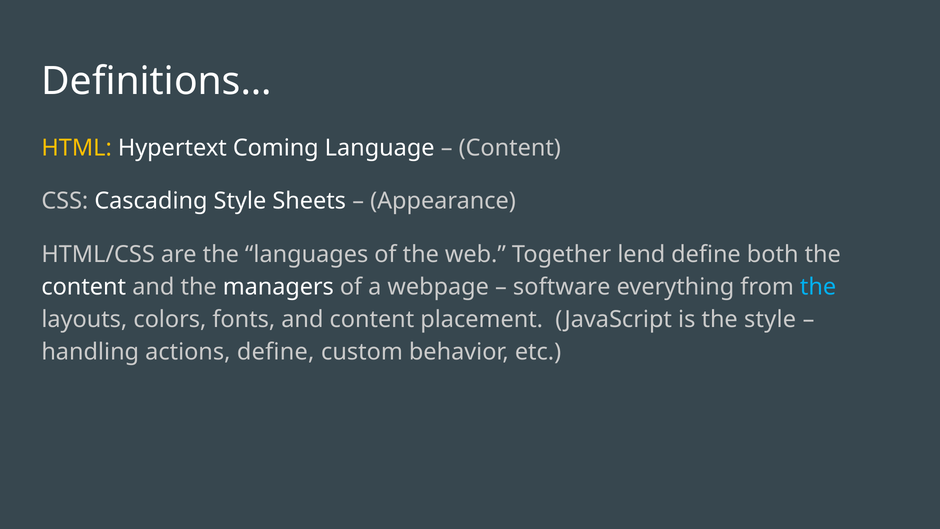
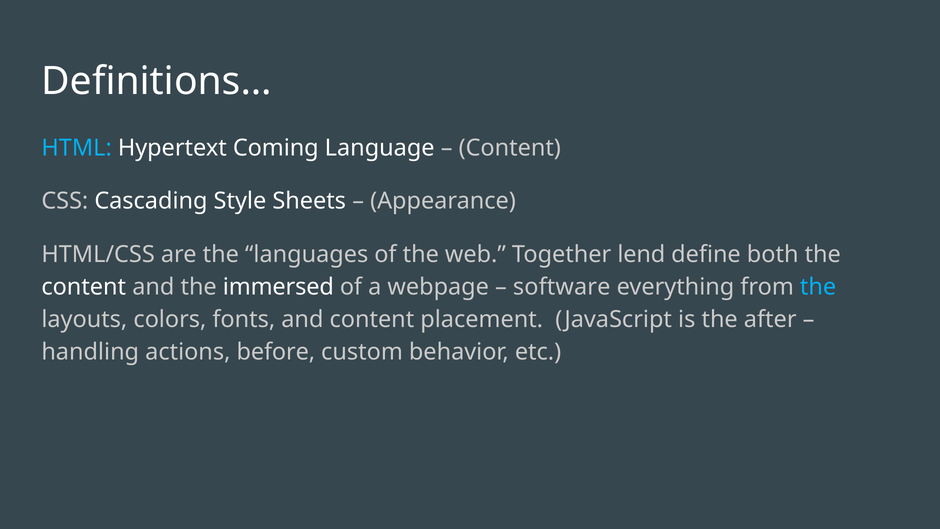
HTML colour: yellow -> light blue (77, 148)
managers: managers -> immersed (278, 287)
the style: style -> after (770, 319)
actions define: define -> before (276, 352)
